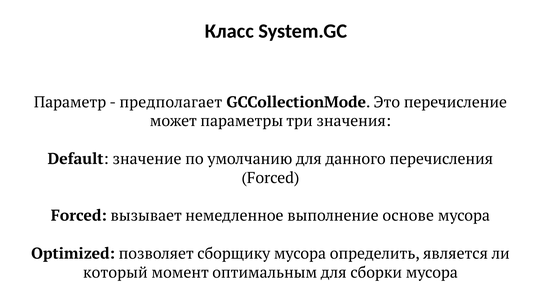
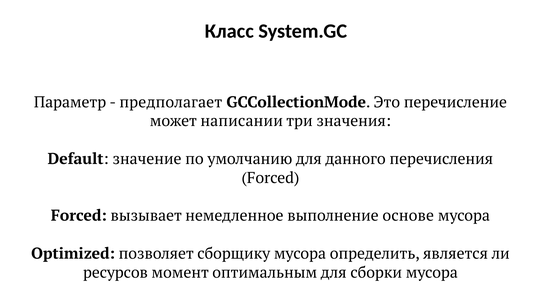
параметры: параметры -> написании (242, 121)
который: который -> ресурсов (115, 273)
